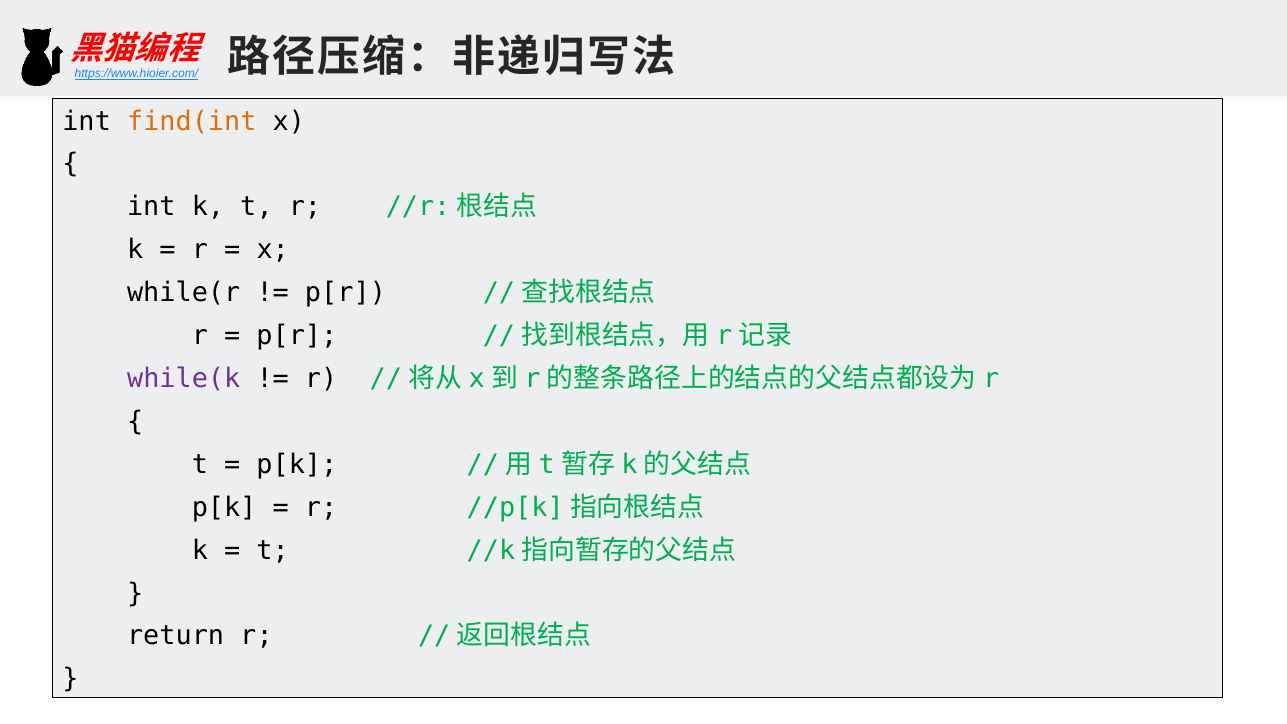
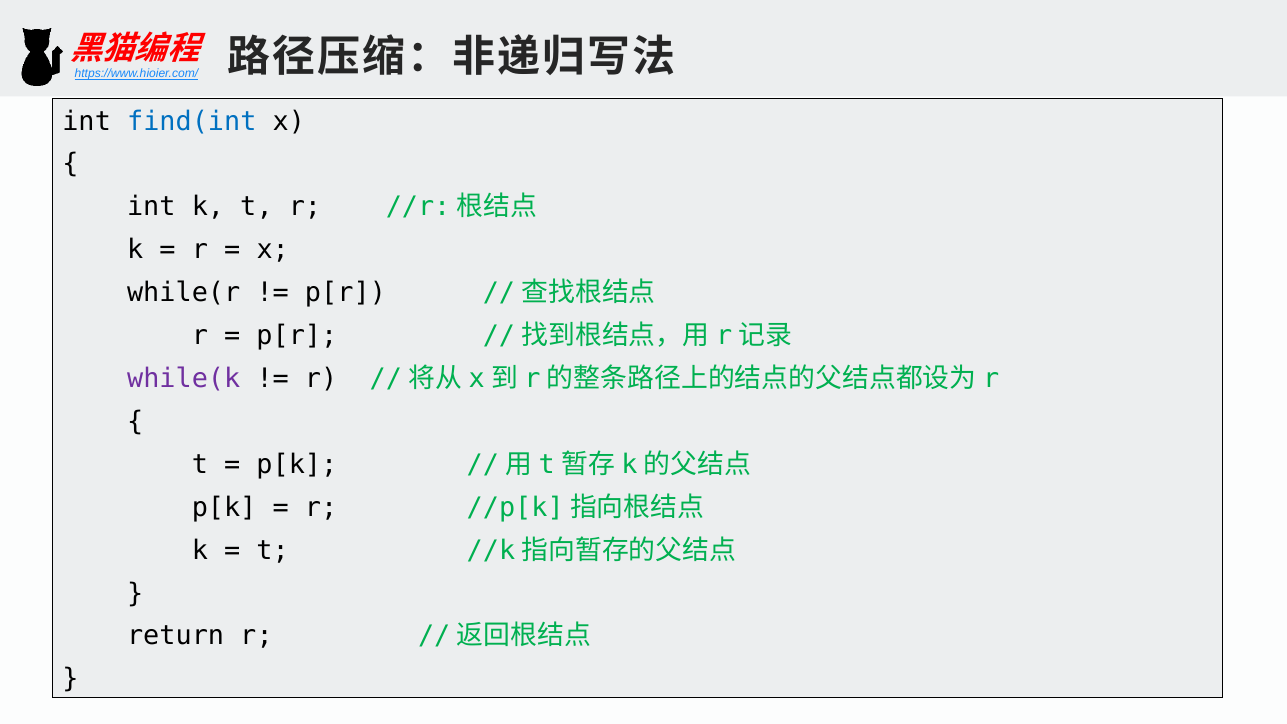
find(int colour: orange -> blue (192, 121)
